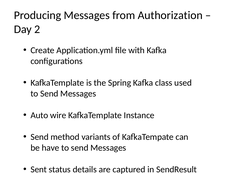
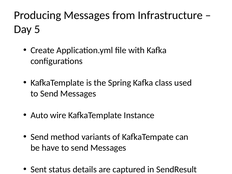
Authorization: Authorization -> Infrastructure (170, 15)
2: 2 -> 5 (37, 29)
